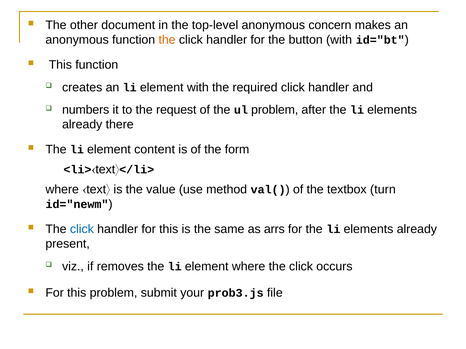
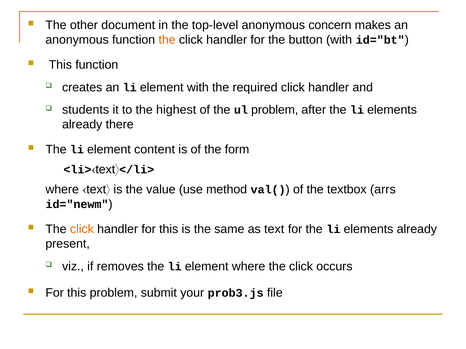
numbers: numbers -> students (86, 110)
request: request -> highest (176, 110)
turn: turn -> arrs (383, 190)
click colour: blue -> orange (82, 230)
arrs: arrs -> text (274, 230)
